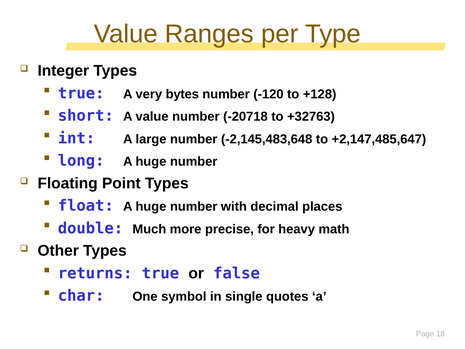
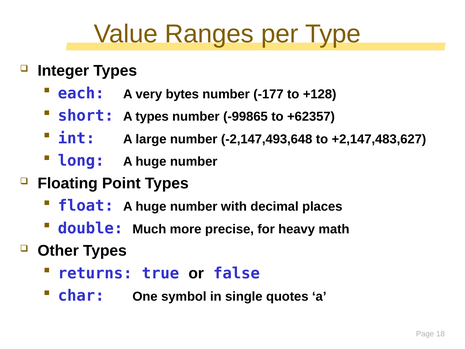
true: true -> each (81, 93)
-120: -120 -> -177 (268, 94)
A value: value -> types (152, 117)
-20718: -20718 -> -99865 (245, 117)
+32763: +32763 -> +62357 (311, 117)
-2,145,483,648: -2,145,483,648 -> -2,147,493,648 (267, 139)
+2,147,485,647: +2,147,485,647 -> +2,147,483,627 (379, 139)
